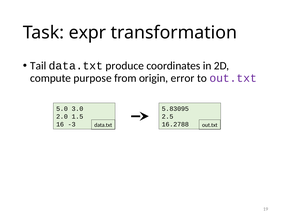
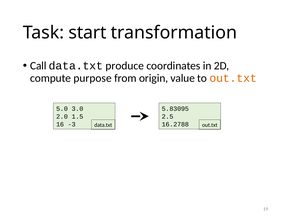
expr: expr -> start (87, 33)
Tail: Tail -> Call (38, 66)
error: error -> value (183, 78)
out.txt colour: purple -> orange (233, 78)
